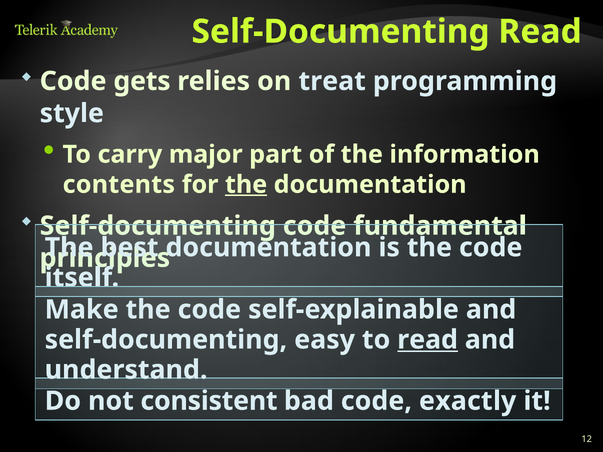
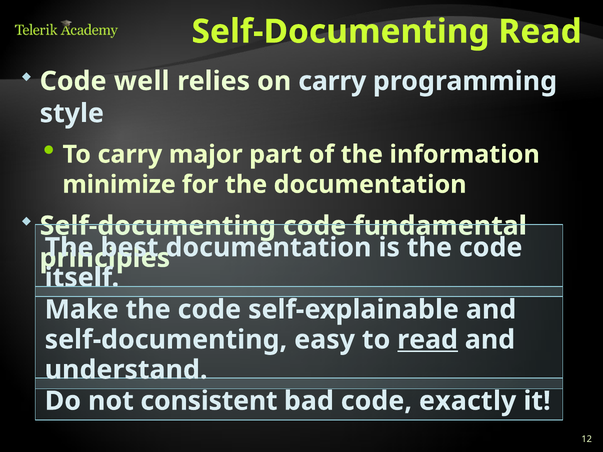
gets: gets -> well (142, 81)
on treat: treat -> carry (332, 81)
contents: contents -> minimize (119, 185)
the underline: present -> none (246, 185)
